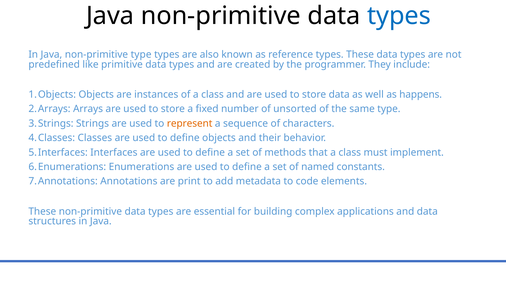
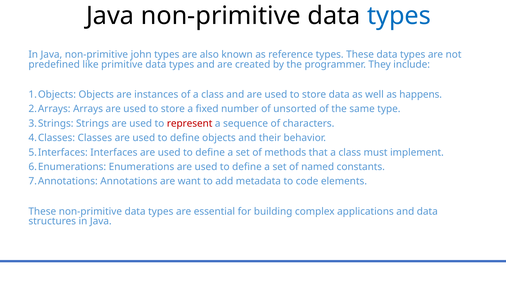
non-primitive type: type -> john (141, 55)
represent colour: orange -> red (190, 123)
print: print -> want (189, 181)
